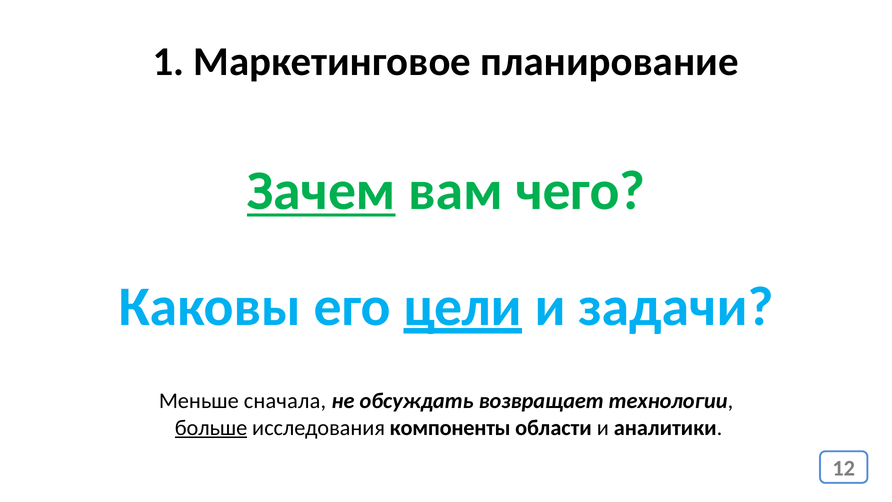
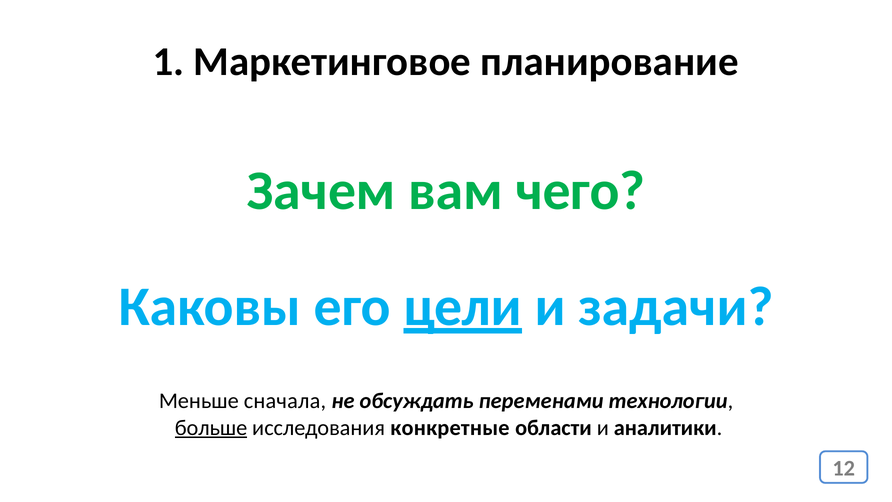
Зачем underline: present -> none (321, 191)
возвращает: возвращает -> переменами (541, 401)
компоненты: компоненты -> конкретные (450, 428)
